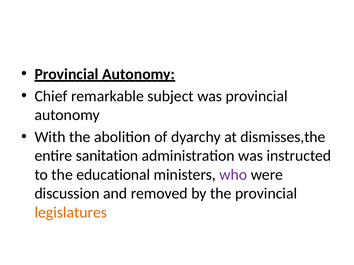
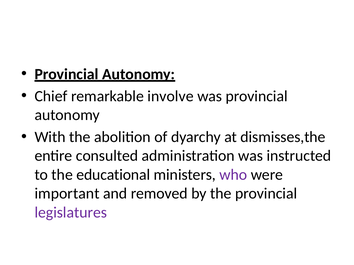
subject: subject -> involve (171, 96)
sanitation: sanitation -> consulted (107, 156)
discussion: discussion -> important (67, 194)
legislatures colour: orange -> purple (71, 213)
